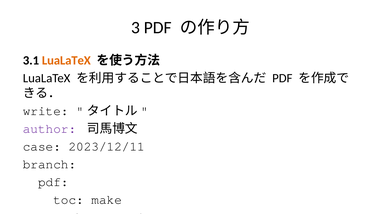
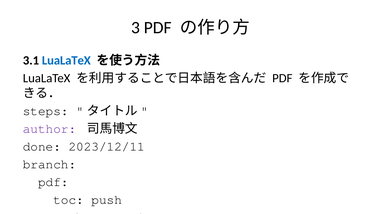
LuaLaTeX colour: orange -> blue (66, 60)
write: write -> steps (46, 111)
case: case -> done (42, 147)
make: make -> push (107, 200)
